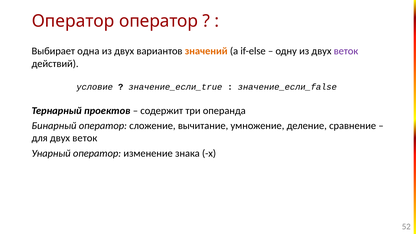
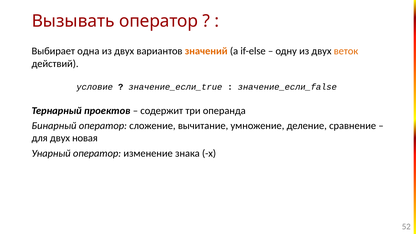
Оператор: Оператор -> Вызывать (73, 21)
веток colour: purple -> orange (346, 51)
для двух веток: веток -> новая (85, 138)
